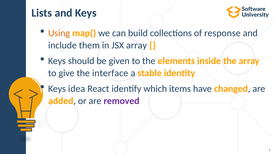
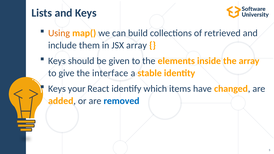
response: response -> retrieved (222, 33)
idea: idea -> your (77, 89)
removed colour: purple -> blue (121, 101)
